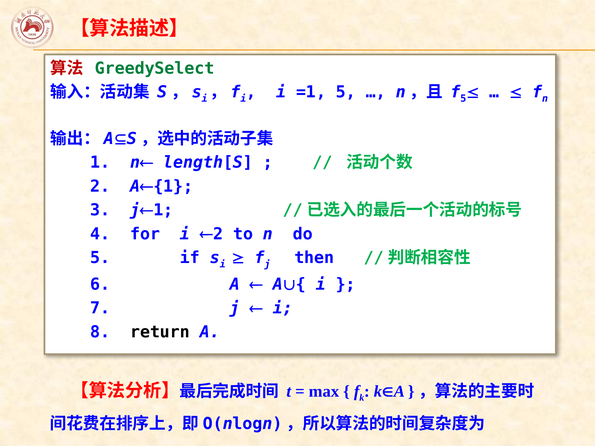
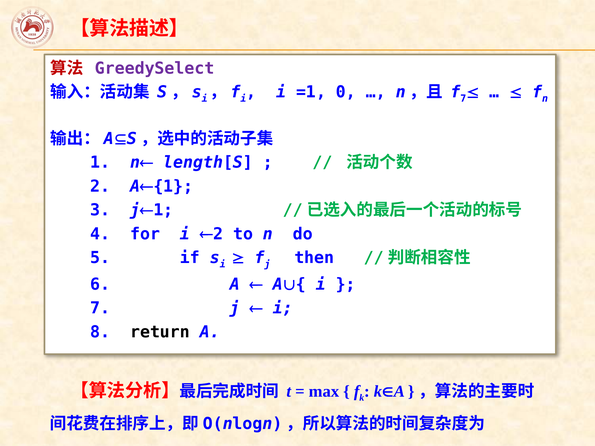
GreedySelect colour: green -> purple (155, 68)
=1 5: 5 -> 0 (346, 92)
5: 5 -> 7 (463, 99)
